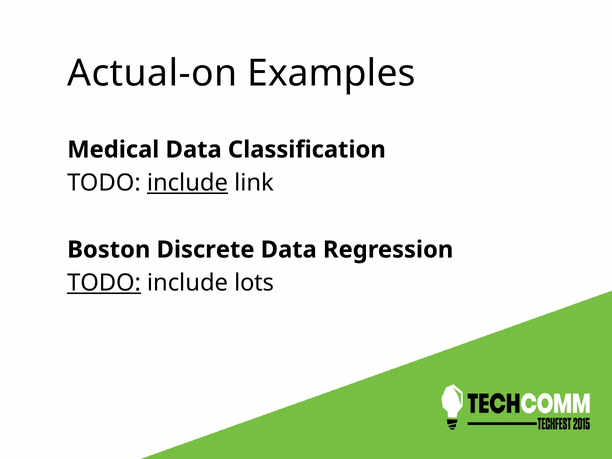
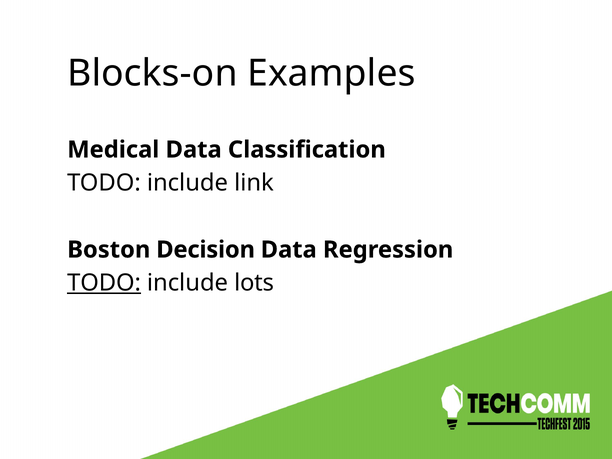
Actual-on: Actual-on -> Blocks-on (152, 73)
include underline: present -> none (187, 183)
Discrete: Discrete -> Decision (206, 250)
